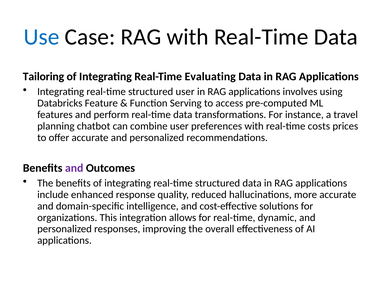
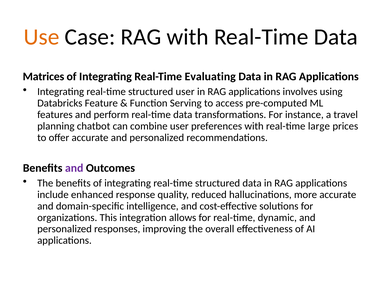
Use colour: blue -> orange (42, 37)
Tailoring: Tailoring -> Matrices (43, 77)
costs: costs -> large (319, 126)
